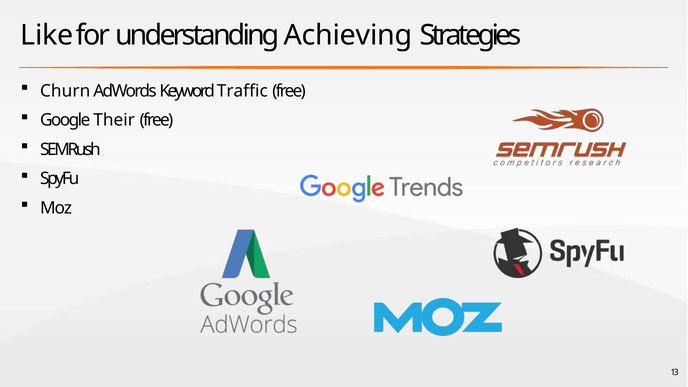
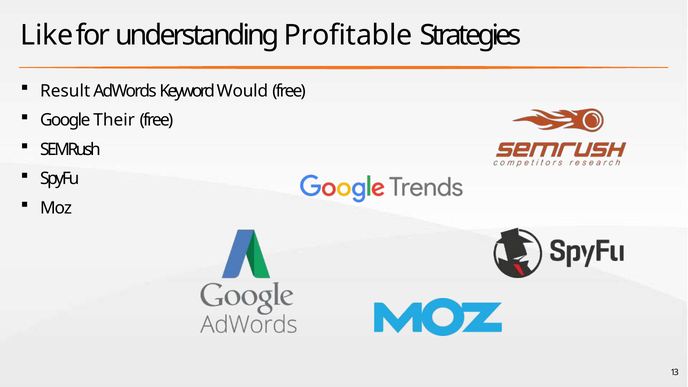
Achieving: Achieving -> Profitable (348, 35)
Churn: Churn -> Result (65, 91)
Traffic: Traffic -> Would (242, 91)
